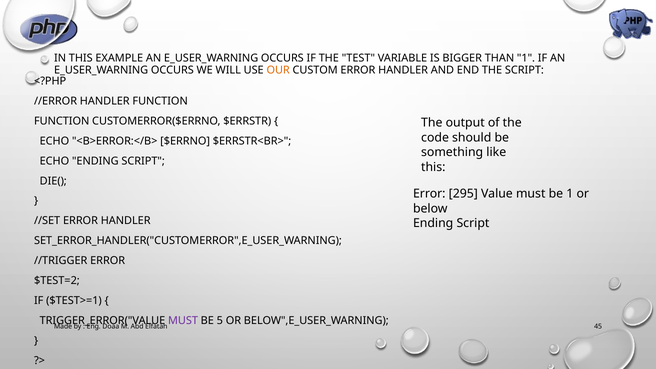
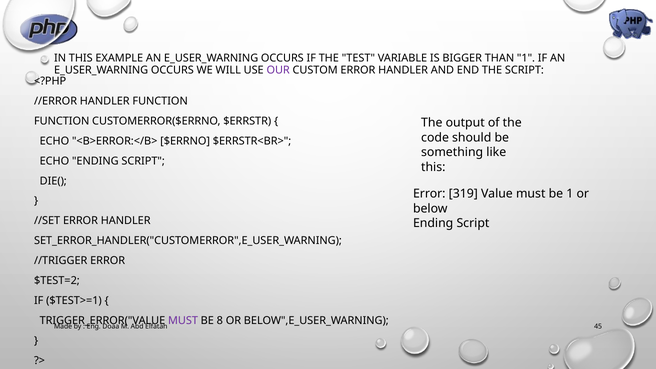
OUR colour: orange -> purple (278, 70)
295: 295 -> 319 (463, 194)
5: 5 -> 8 (220, 321)
